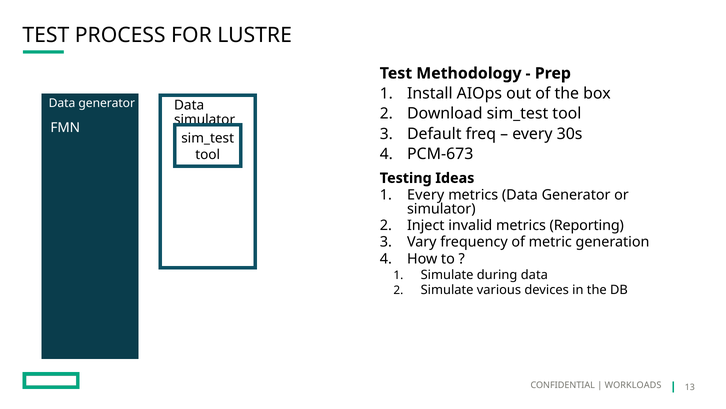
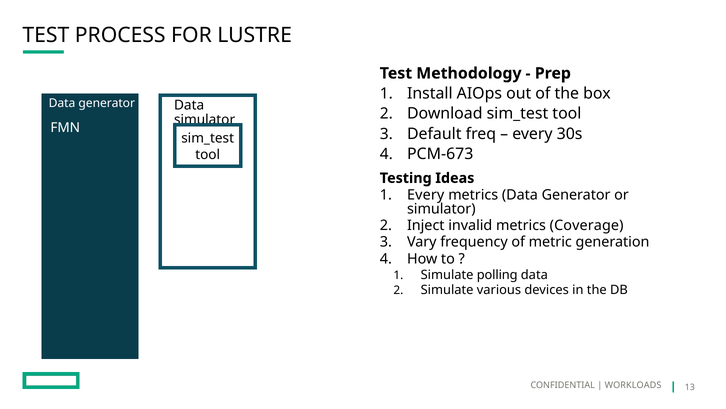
Reporting: Reporting -> Coverage (587, 225)
during: during -> polling (497, 274)
